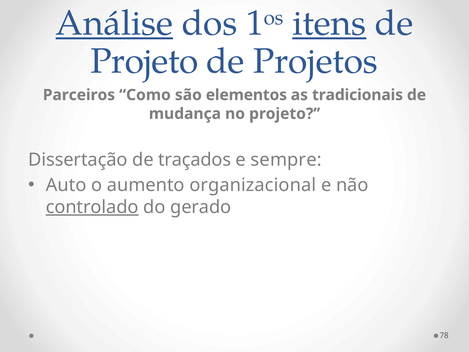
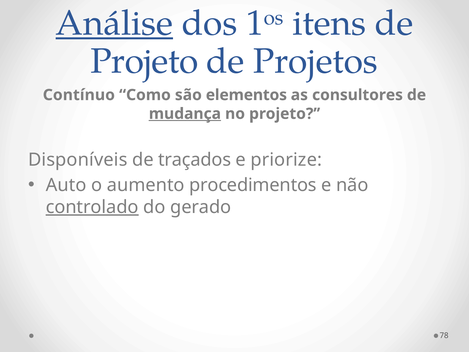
itens underline: present -> none (329, 23)
Parceiros: Parceiros -> Contínuo (79, 95)
tradicionais: tradicionais -> consultores (358, 95)
mudança underline: none -> present (185, 114)
Dissertação: Dissertação -> Disponíveis (78, 160)
sempre: sempre -> priorize (286, 160)
organizacional: organizacional -> procedimentos (253, 185)
